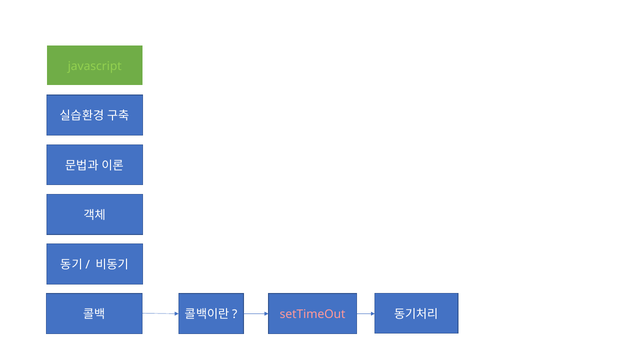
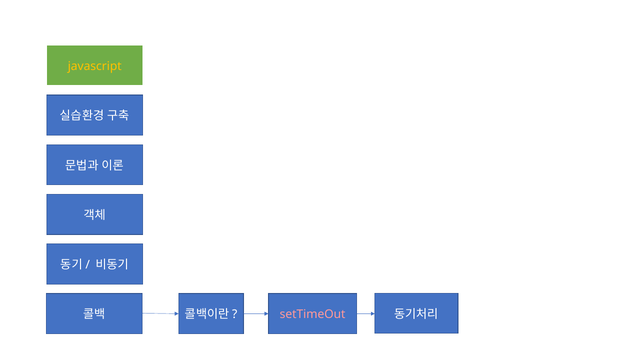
javascript colour: light green -> yellow (95, 66)
